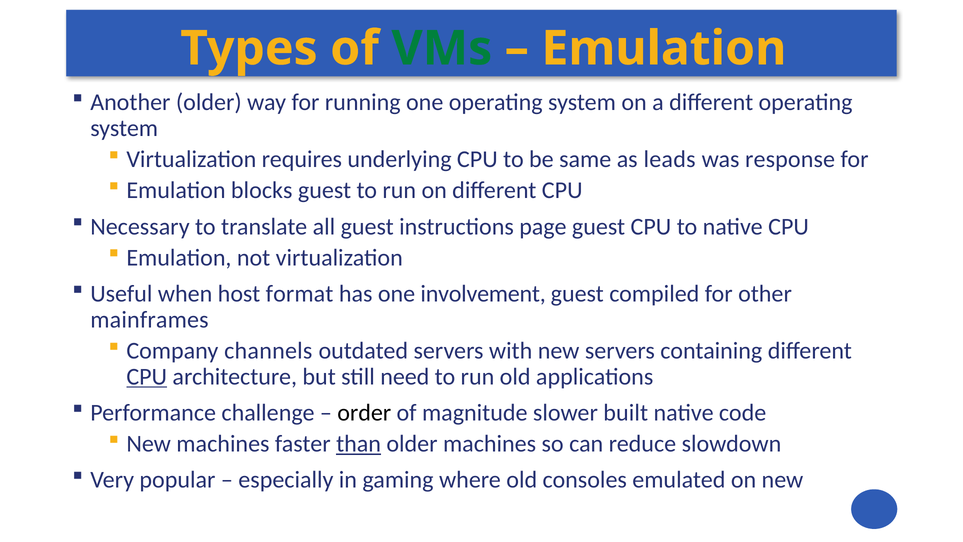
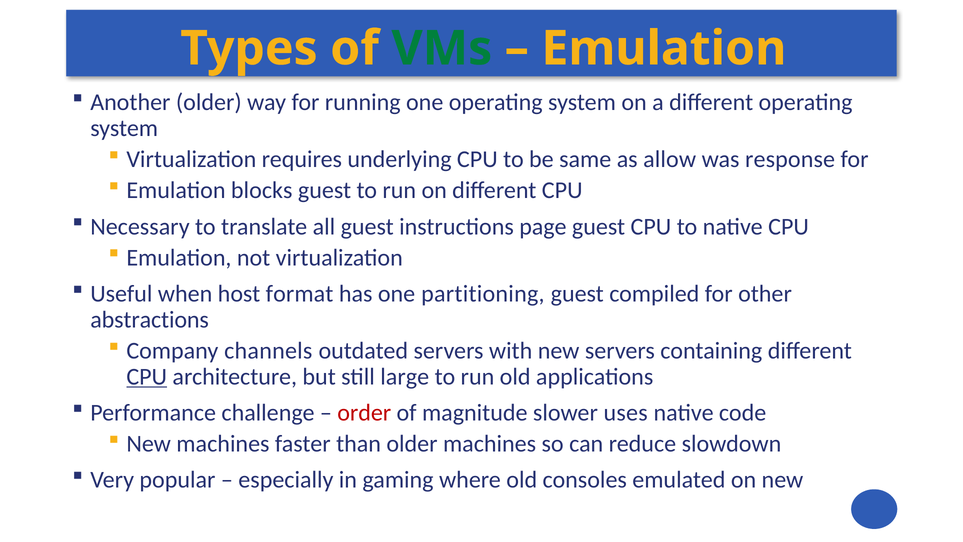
leads: leads -> allow (670, 159)
involvement: involvement -> partitioning (483, 293)
mainframes: mainframes -> abstractions (150, 319)
need: need -> large (405, 376)
order colour: black -> red (364, 412)
built: built -> uses (626, 412)
than underline: present -> none (359, 443)
